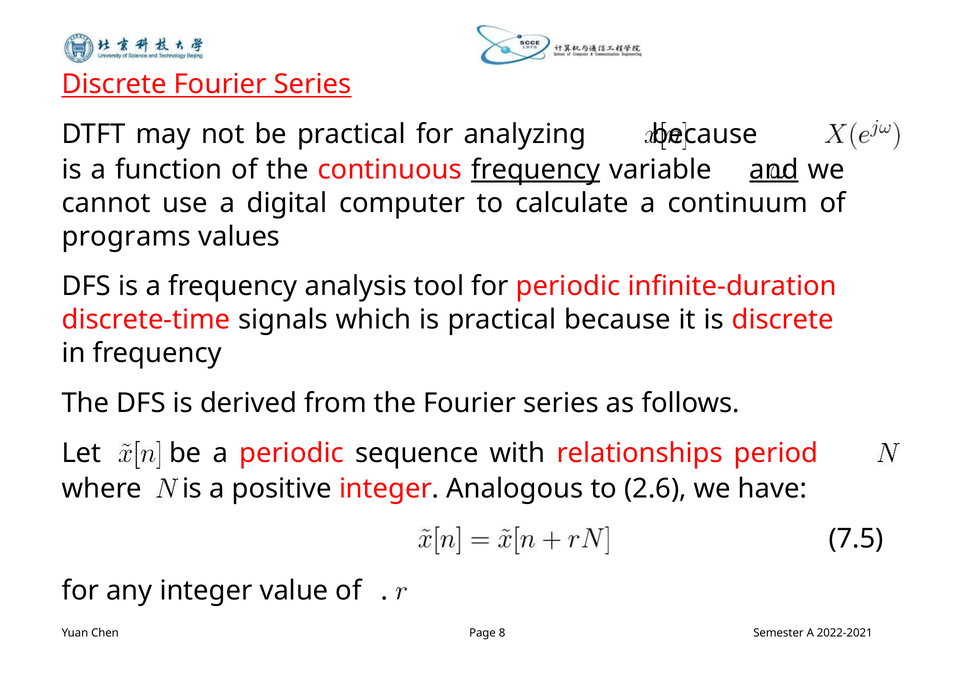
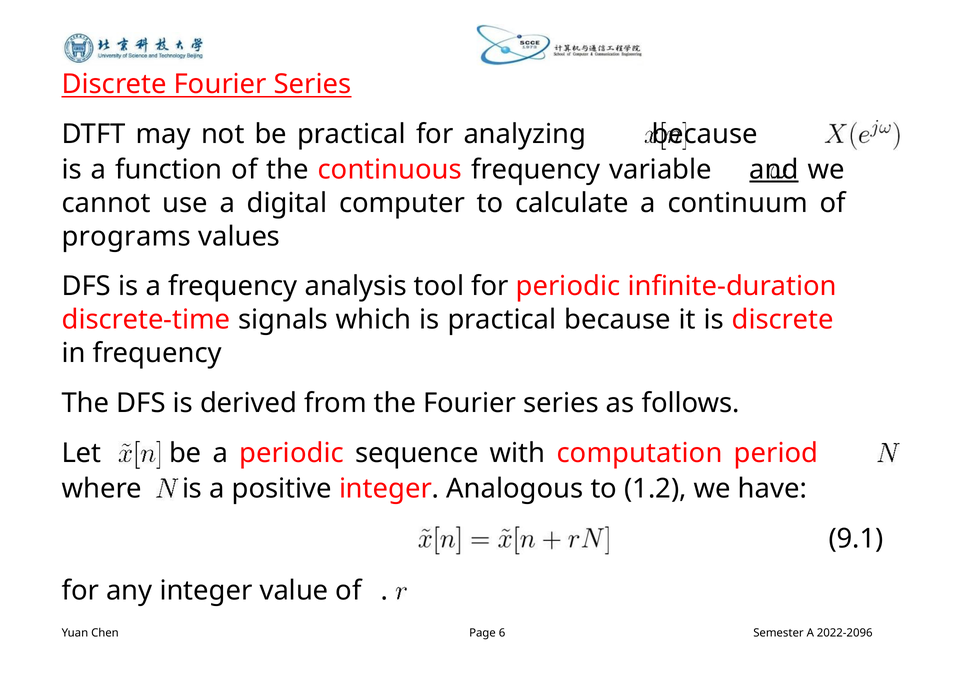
frequency underline: present -> none (536, 170)
relationships: relationships -> computation (640, 453)
2.6: 2.6 -> 1.2 (655, 488)
7.5: 7.5 -> 9.1 (856, 538)
8: 8 -> 6 (502, 633)
2022-2021: 2022-2021 -> 2022-2096 (845, 633)
